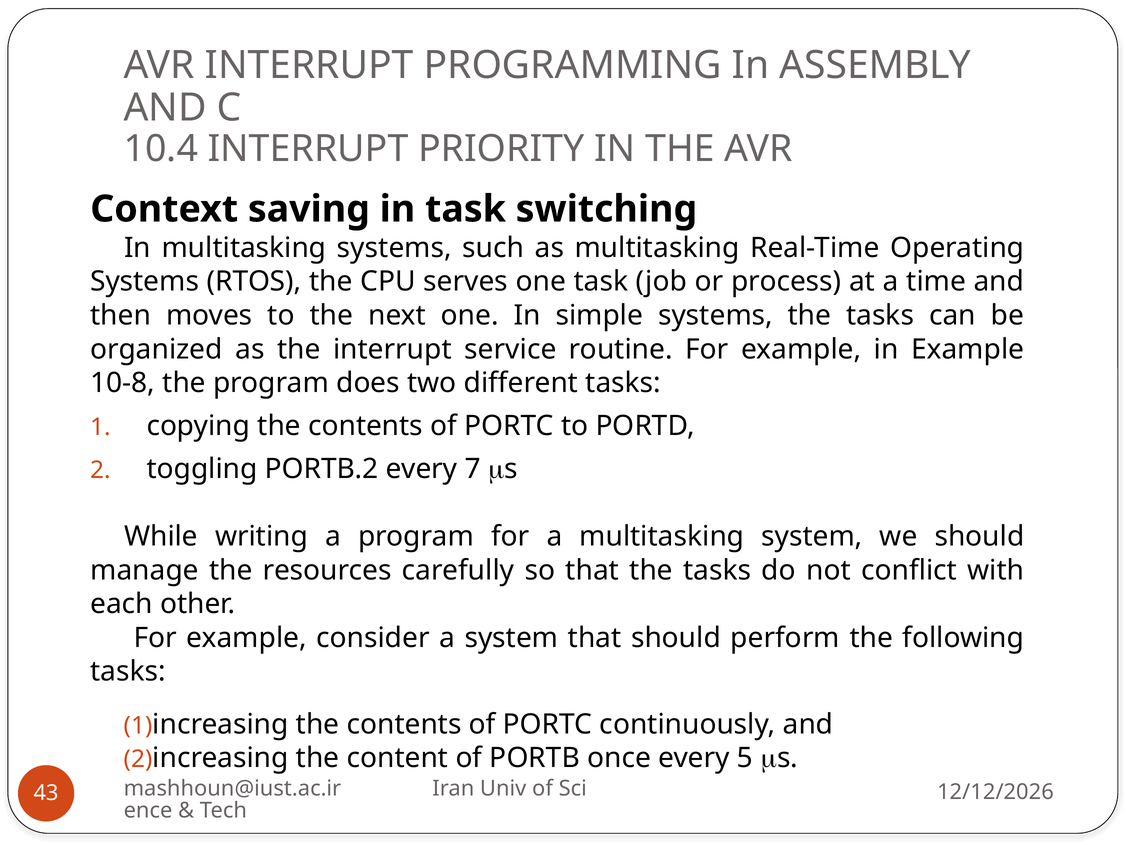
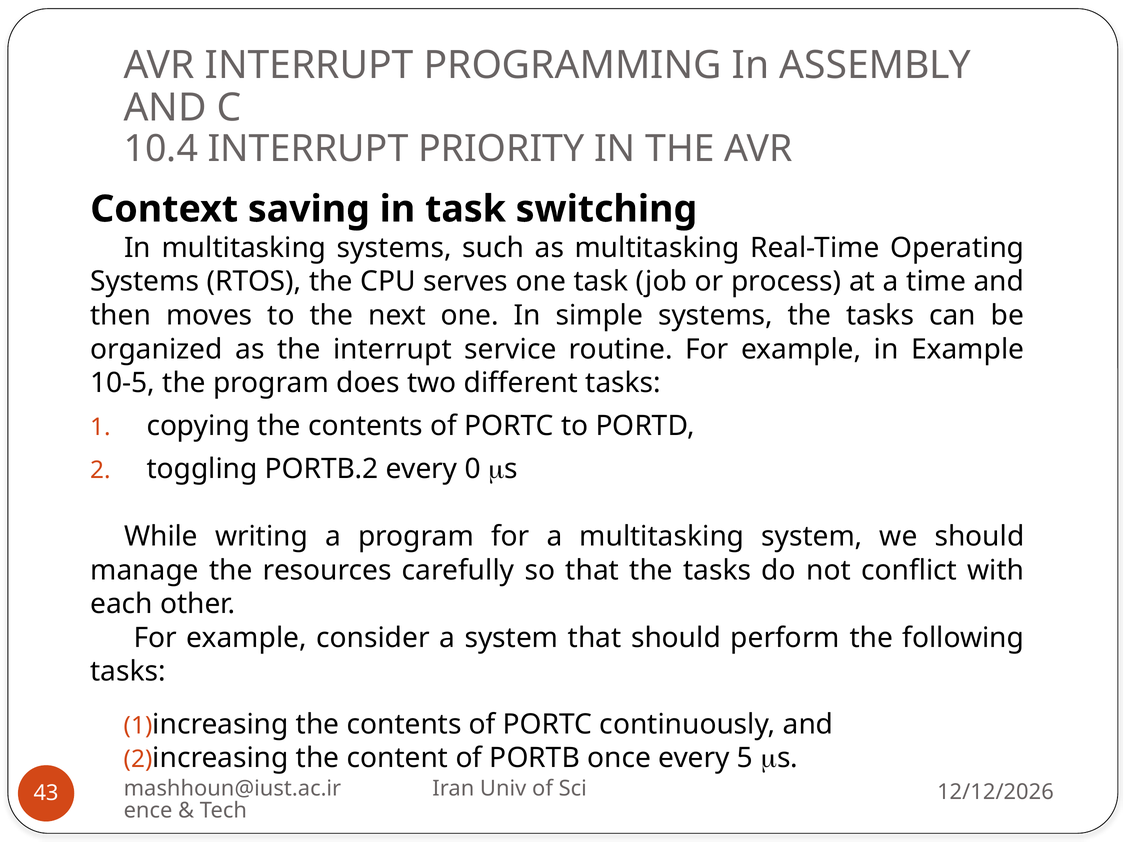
10-8: 10-8 -> 10-5 (123, 383)
7: 7 -> 0 (473, 469)
